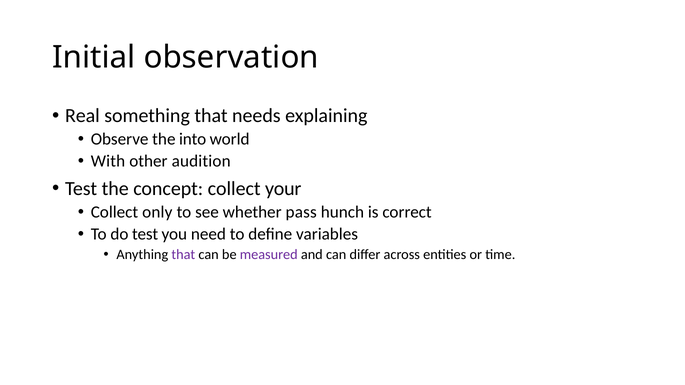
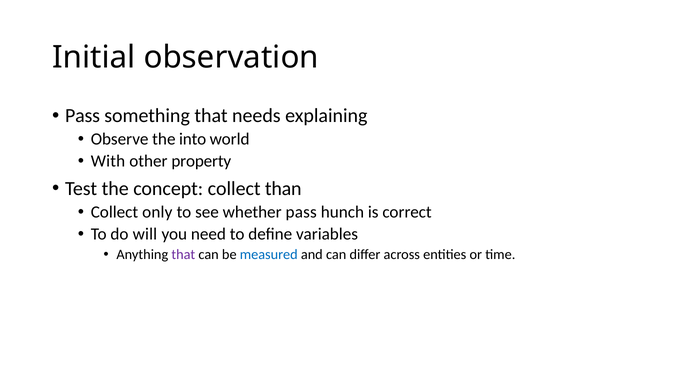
Real: Real -> Pass (82, 116)
audition: audition -> property (201, 161)
your: your -> than (283, 189)
do test: test -> will (145, 234)
measured colour: purple -> blue (269, 255)
